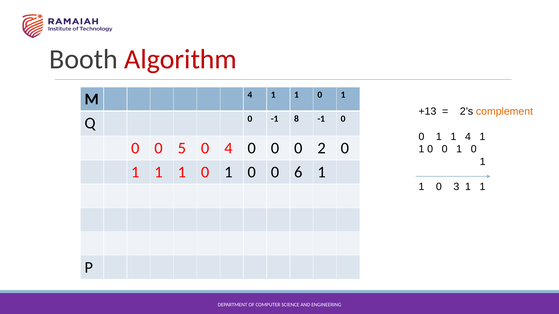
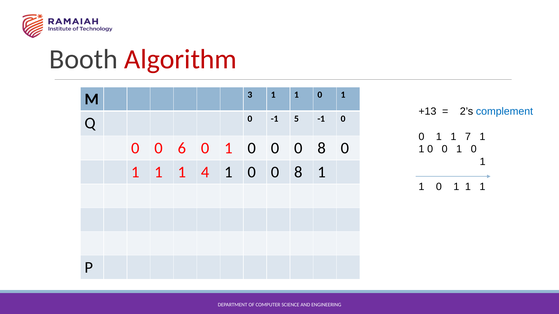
M 4: 4 -> 3 (250, 95)
complement colour: orange -> blue (504, 112)
8: 8 -> 5 (297, 119)
1 4: 4 -> 7 (468, 137)
5: 5 -> 6 (182, 148)
4: 4 -> 1 (228, 148)
0 0 0 2: 2 -> 8 (322, 148)
1 1 1 0: 0 -> 4 (205, 172)
1 0 0 6: 6 -> 8 (298, 172)
3: 3 -> 1 (456, 187)
